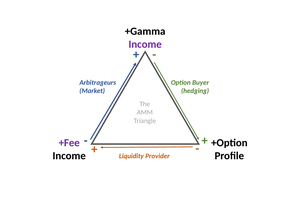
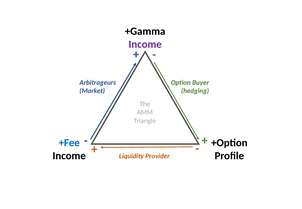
+Fee colour: purple -> blue (69, 143)
